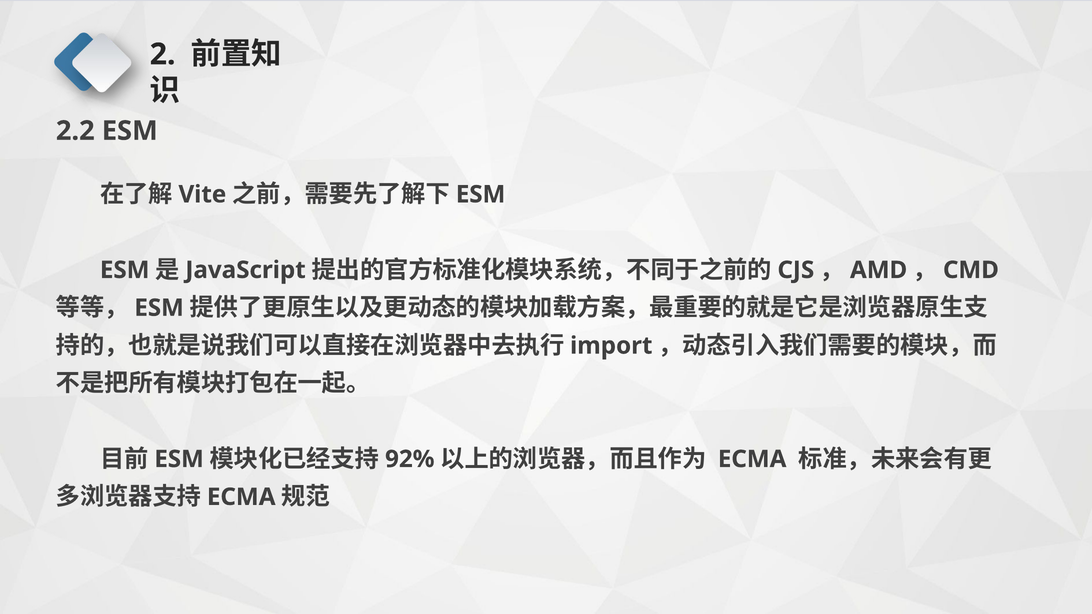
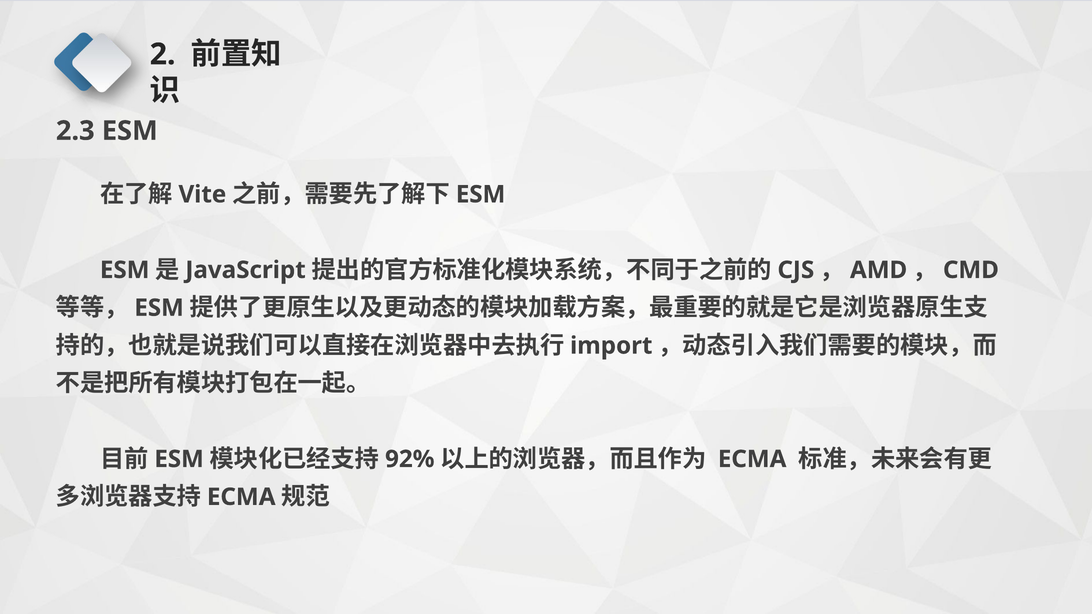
2.2: 2.2 -> 2.3 (75, 131)
